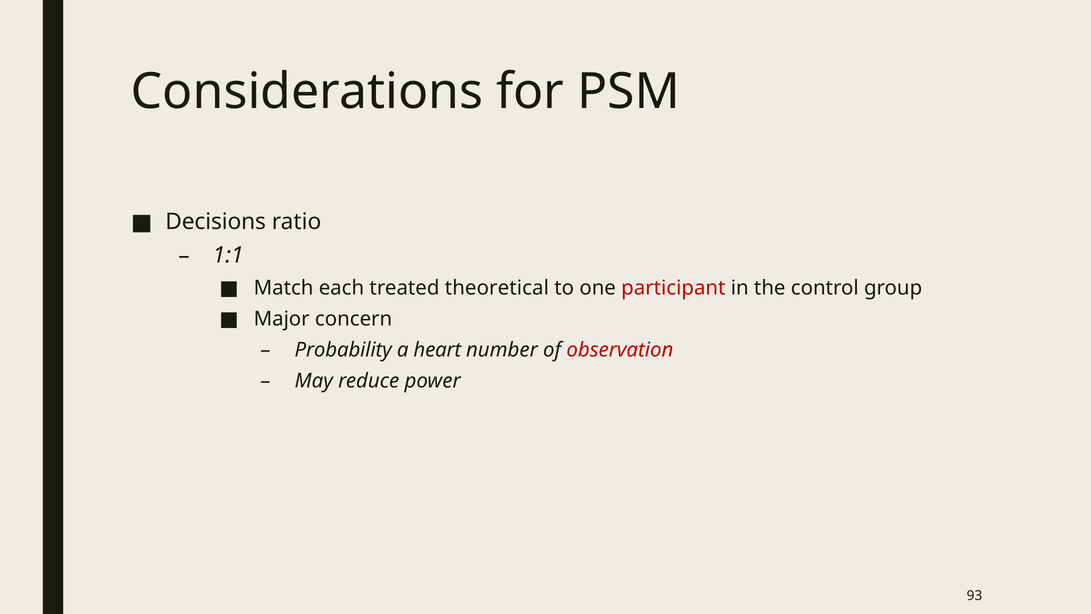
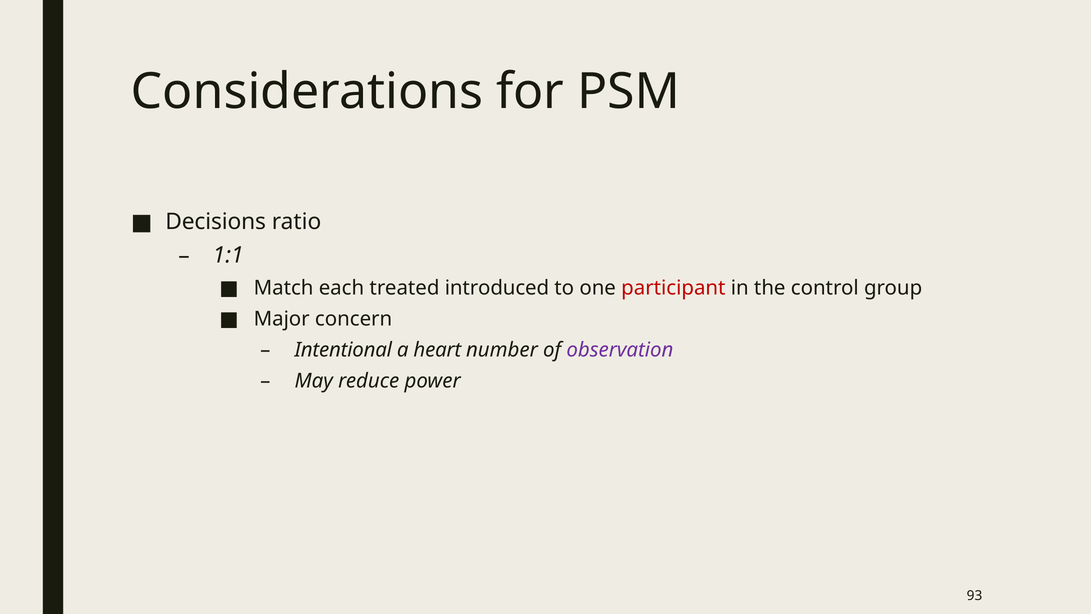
theoretical: theoretical -> introduced (497, 288)
Probability: Probability -> Intentional (343, 350)
observation colour: red -> purple (620, 350)
